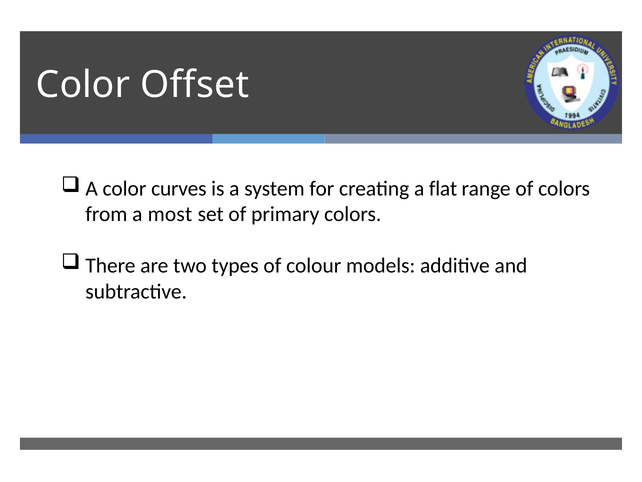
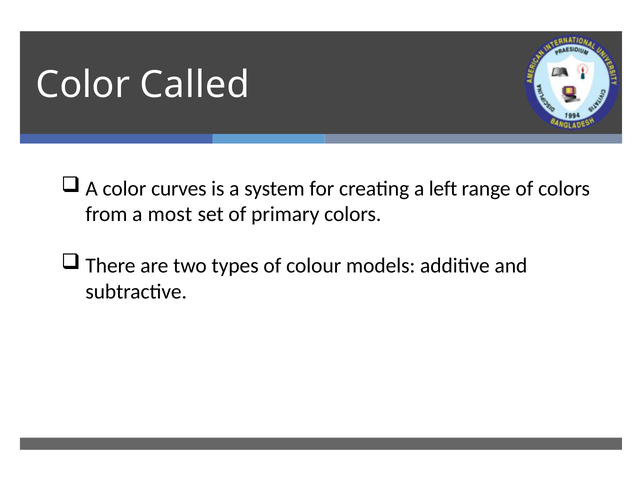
Offset: Offset -> Called (195, 85)
flat: flat -> left (443, 188)
